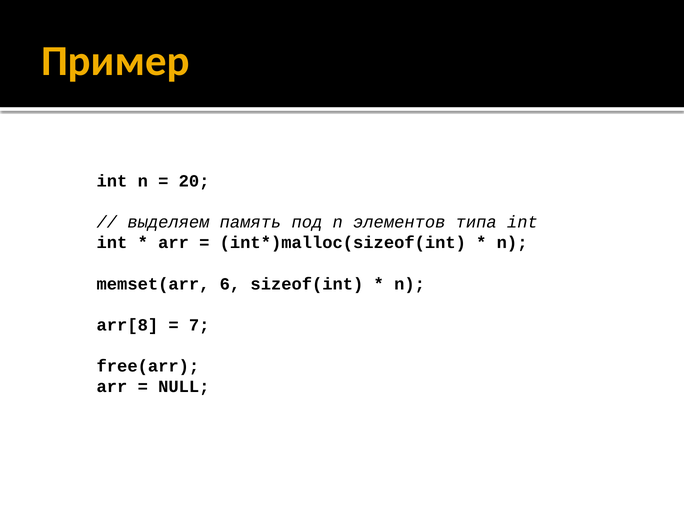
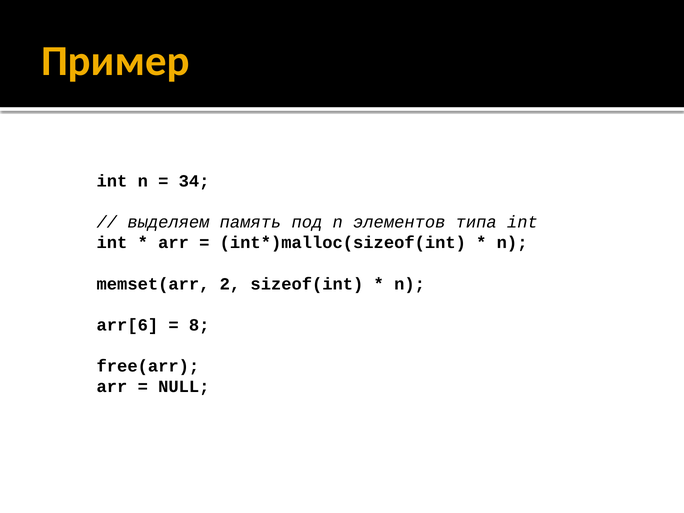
20: 20 -> 34 (194, 181)
6: 6 -> 2 (230, 284)
arr[8: arr[8 -> arr[6 (127, 325)
7: 7 -> 8 (199, 325)
